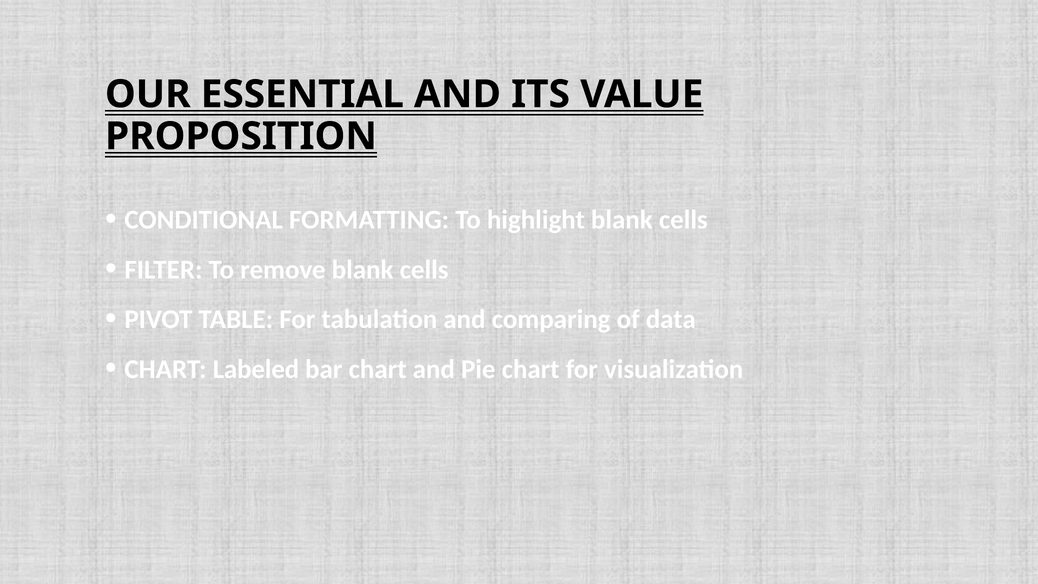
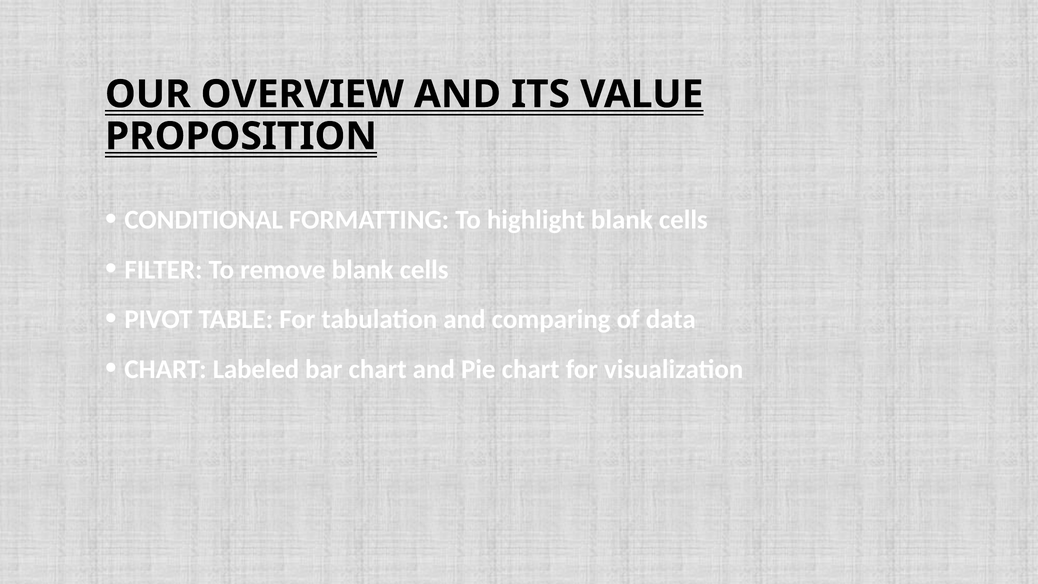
ESSENTIAL: ESSENTIAL -> OVERVIEW (302, 94)
